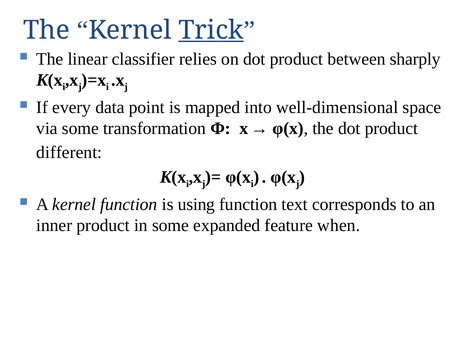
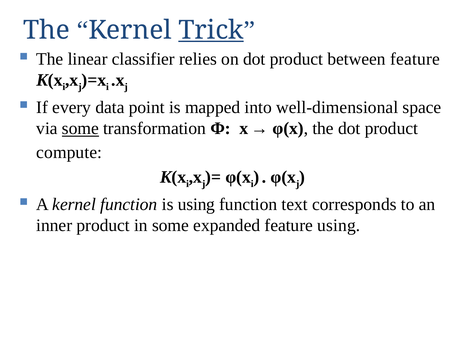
between sharply: sharply -> feature (415, 59)
some underline: none -> present (80, 128)
different: different -> compute (69, 152)
feature when: when -> using (339, 225)
